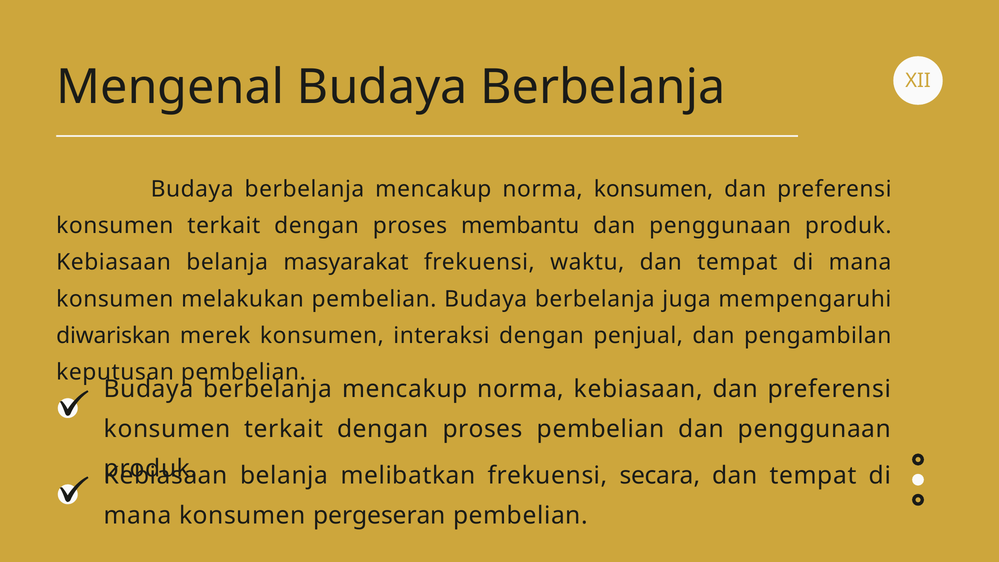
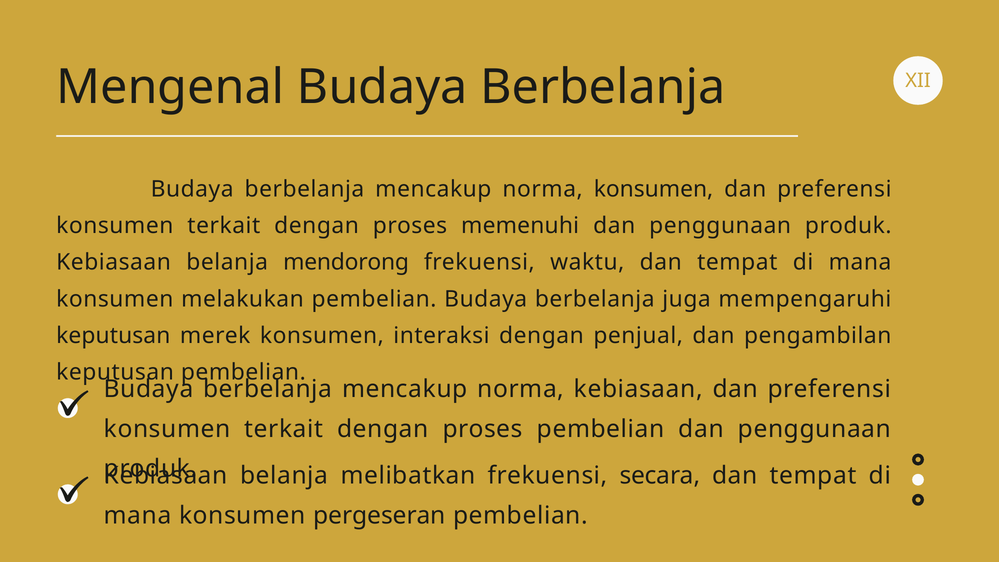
membantu: membantu -> memenuhi (520, 226)
masyarakat: masyarakat -> mendorong (346, 262)
diwariskan: diwariskan -> keputusan (113, 336)
